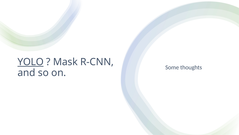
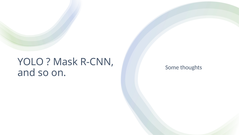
YOLO underline: present -> none (31, 62)
